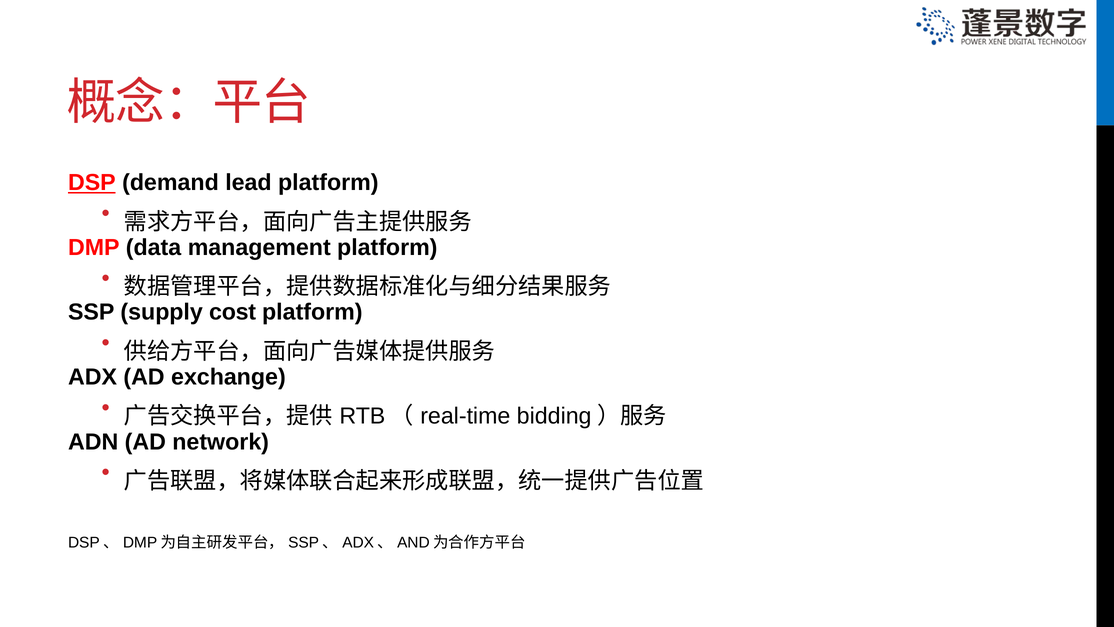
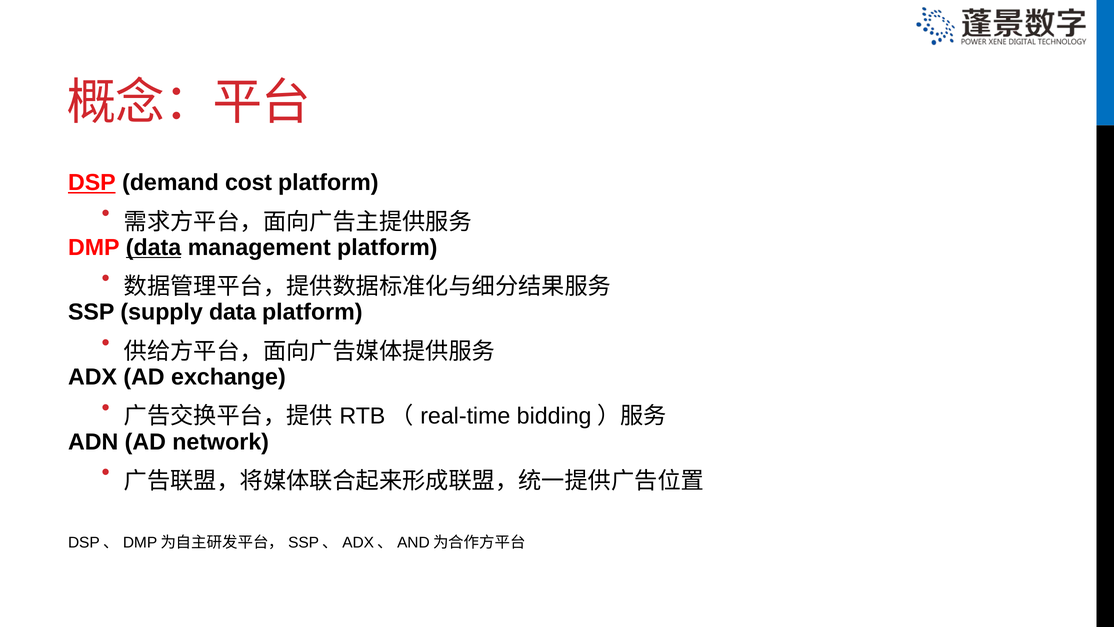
lead: lead -> cost (249, 183)
data underline: none -> present (154, 247)
supply cost: cost -> data (233, 312)
